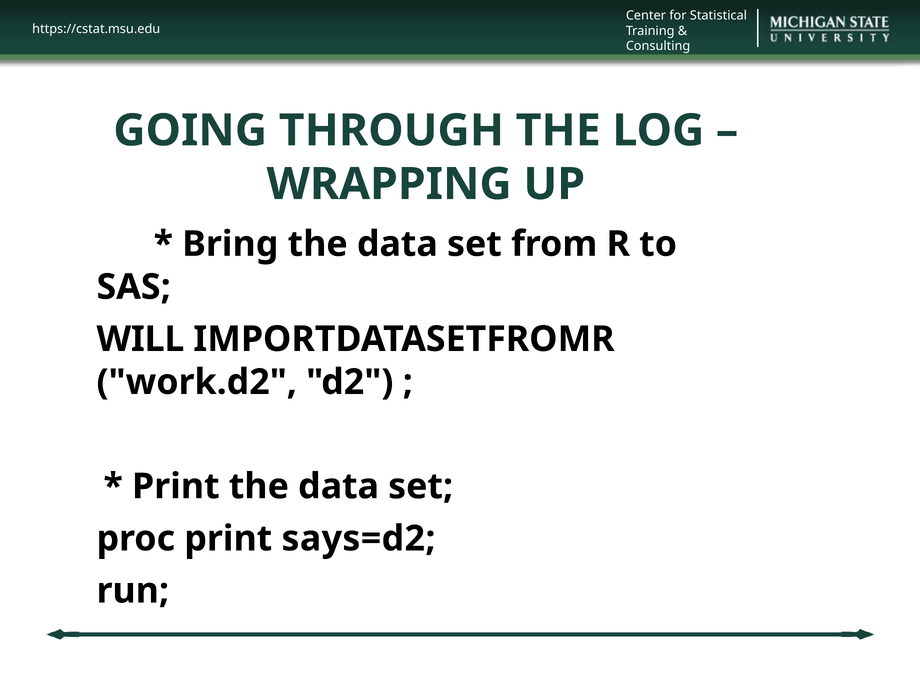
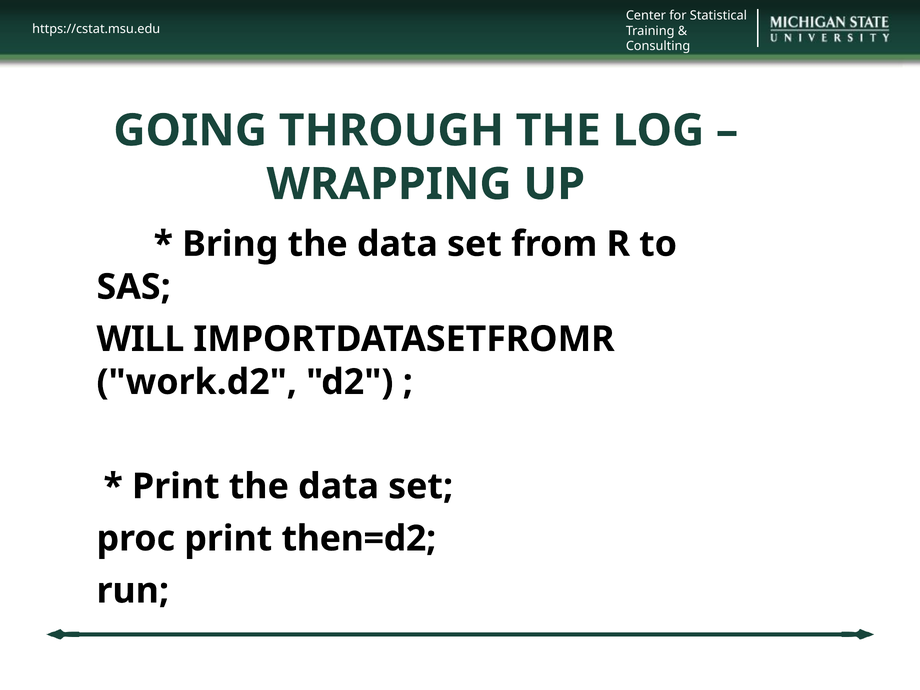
says=d2: says=d2 -> then=d2 (359, 539)
